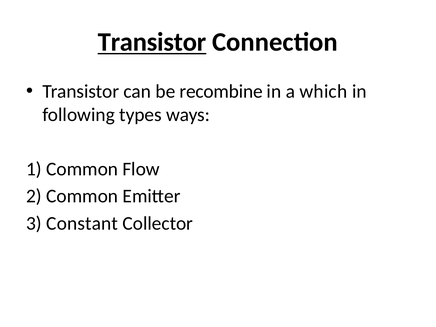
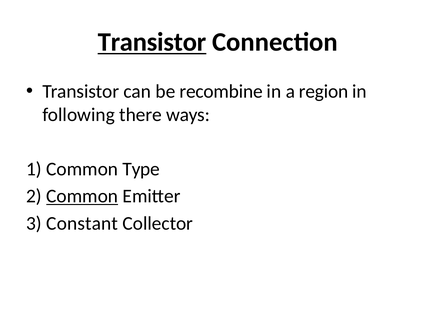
which: which -> region (324, 91)
types: types -> there (140, 115)
Flow: Flow -> Type (141, 169)
Common underline: none -> present (82, 196)
